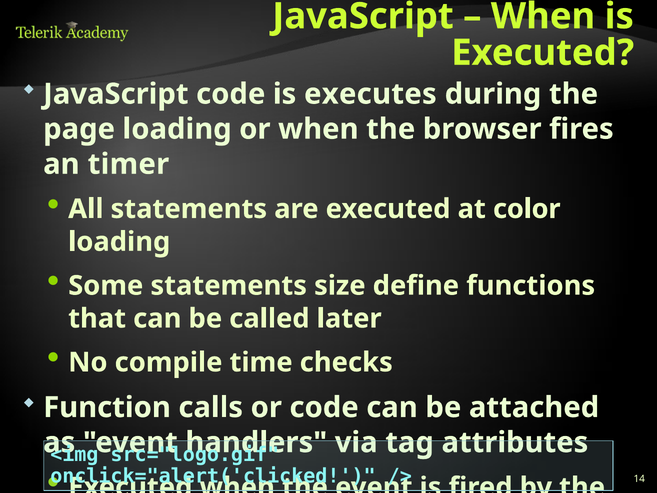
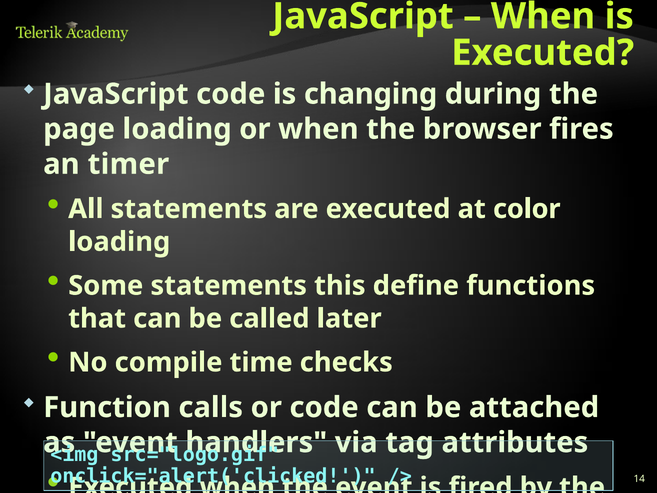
executes: executes -> changing (371, 94)
size: size -> this (340, 286)
